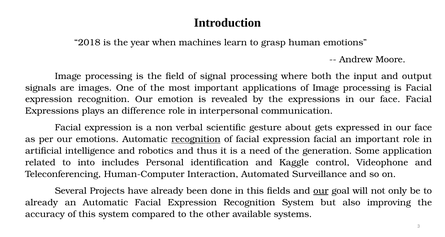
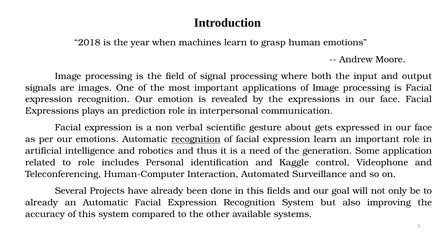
difference: difference -> prediction (144, 111)
expression facial: facial -> learn (325, 139)
to into: into -> role (86, 163)
our underline: present -> none (321, 191)
